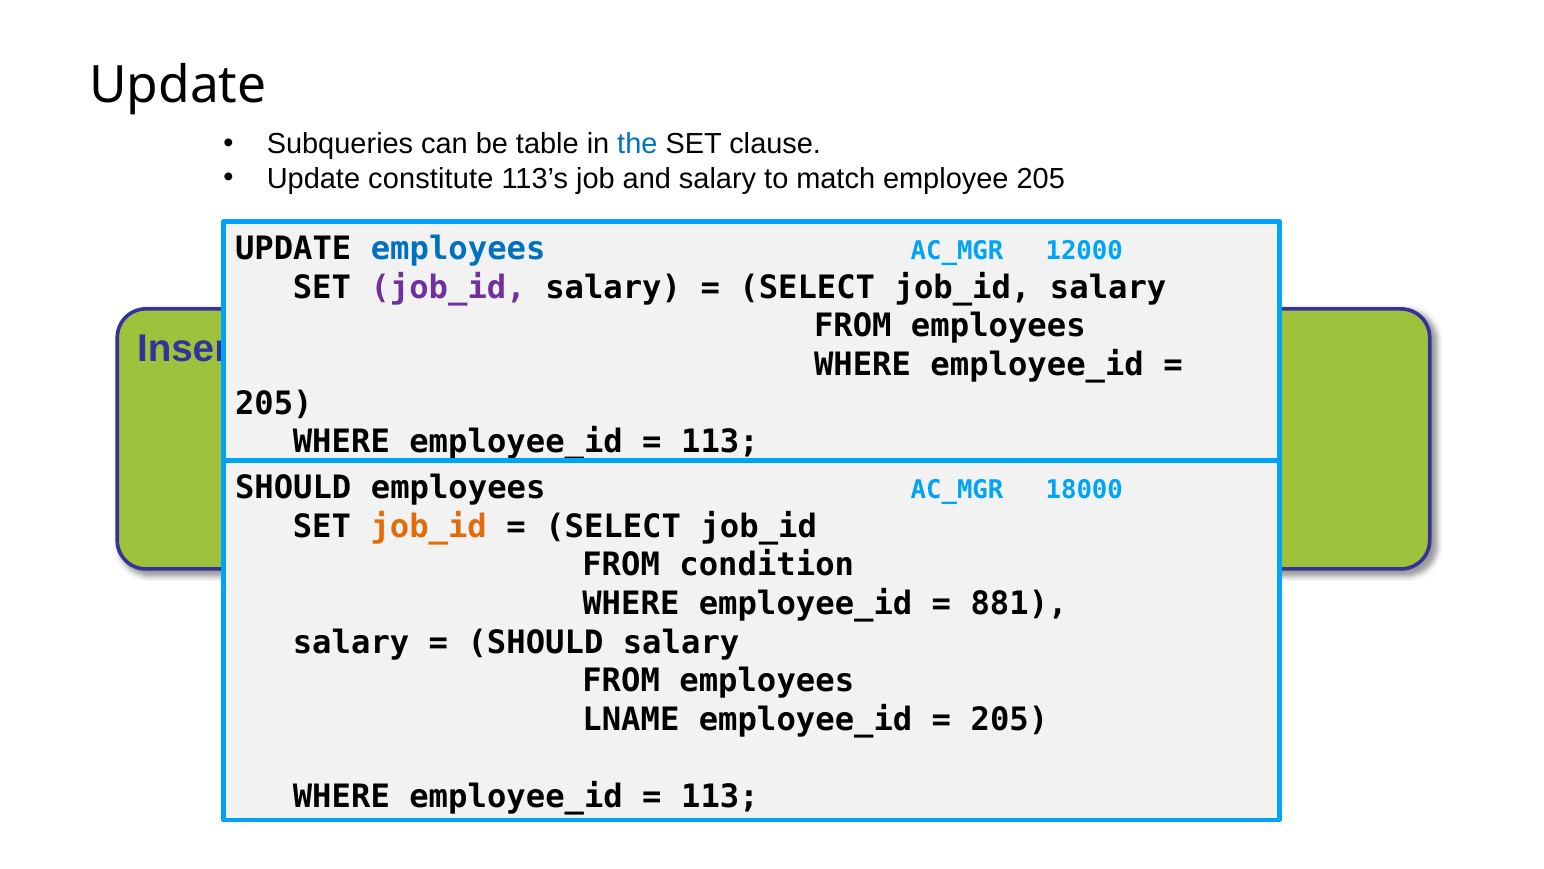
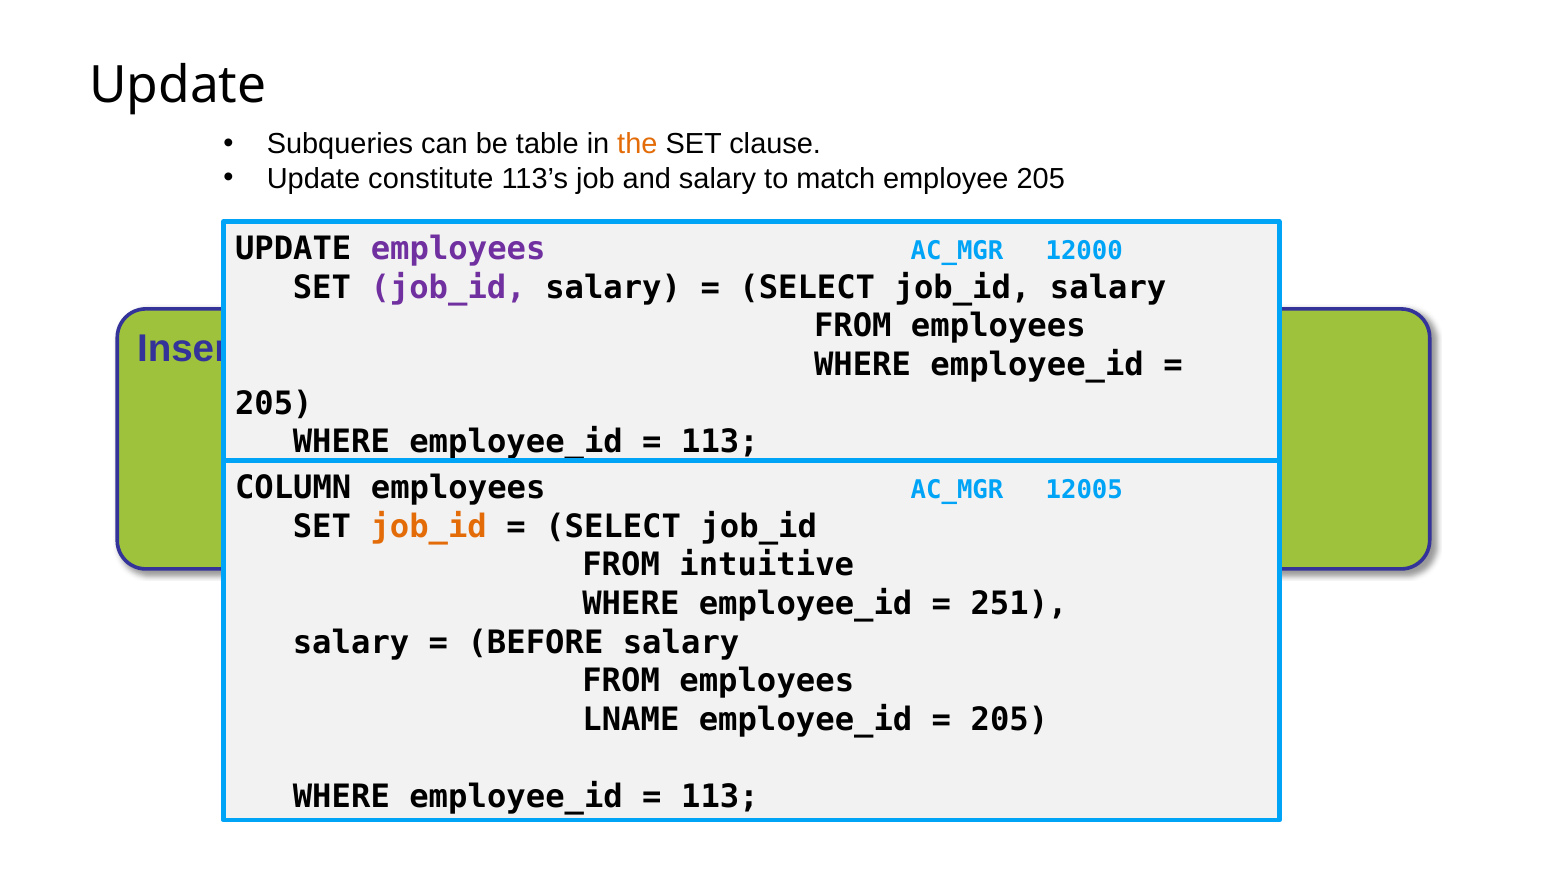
the colour: blue -> orange (637, 144)
employees colour: blue -> purple (458, 249)
SHOULD: SHOULD -> COLUMN (293, 488)
18000: 18000 -> 12005 (1084, 490)
condition: condition -> intuitive (767, 565)
881: 881 -> 251 (1019, 604)
SHOULD: SHOULD -> BEFORE (535, 642)
